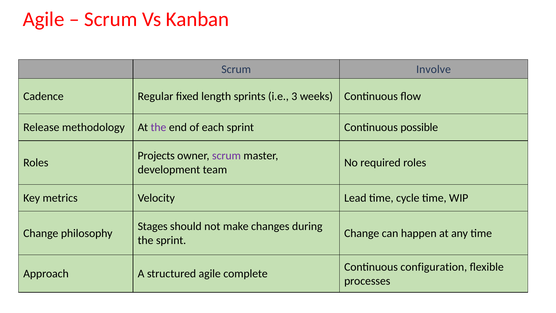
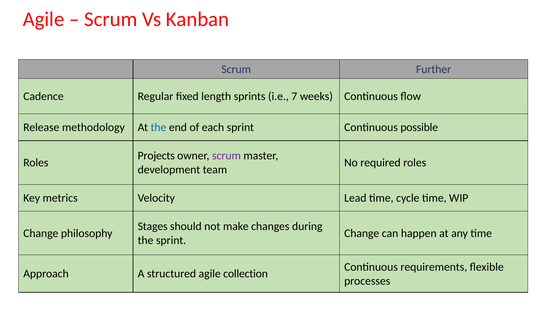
Involve: Involve -> Further (434, 69)
3: 3 -> 7 (294, 96)
the colour: purple -> blue (158, 127)
configuration: configuration -> requirements (434, 267)
complete: complete -> collection (246, 273)
